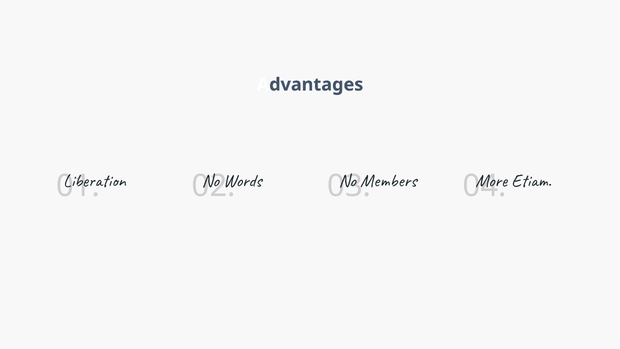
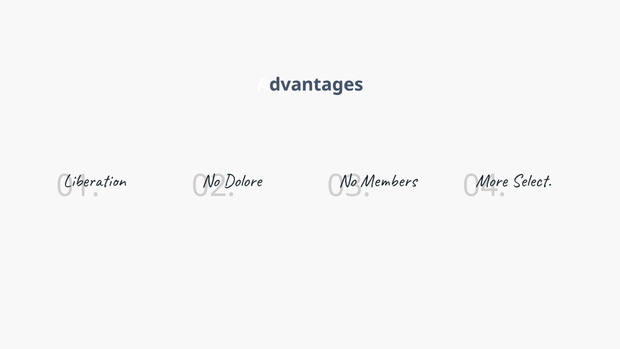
Words: Words -> Dolore (242, 180)
Etiam: Etiam -> Select (531, 180)
